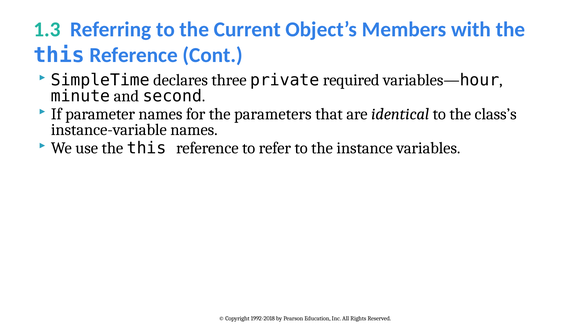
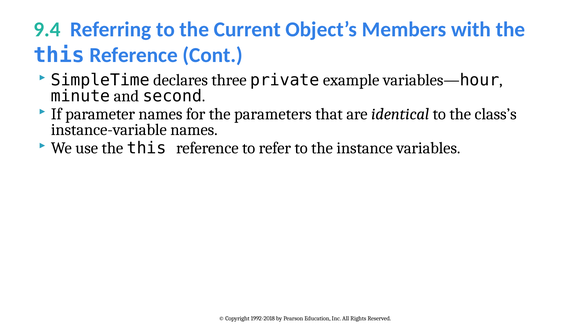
1.3: 1.3 -> 9.4 (47, 30)
required: required -> example (351, 80)
